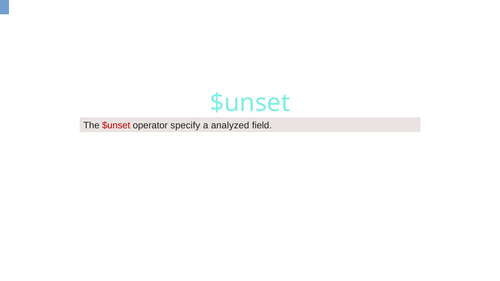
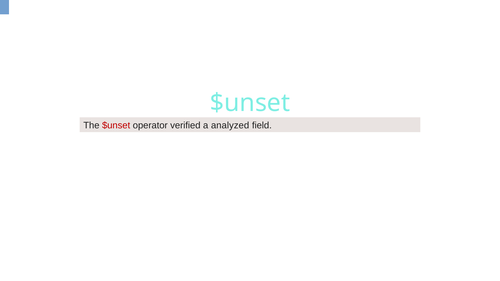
specify: specify -> verified (185, 125)
